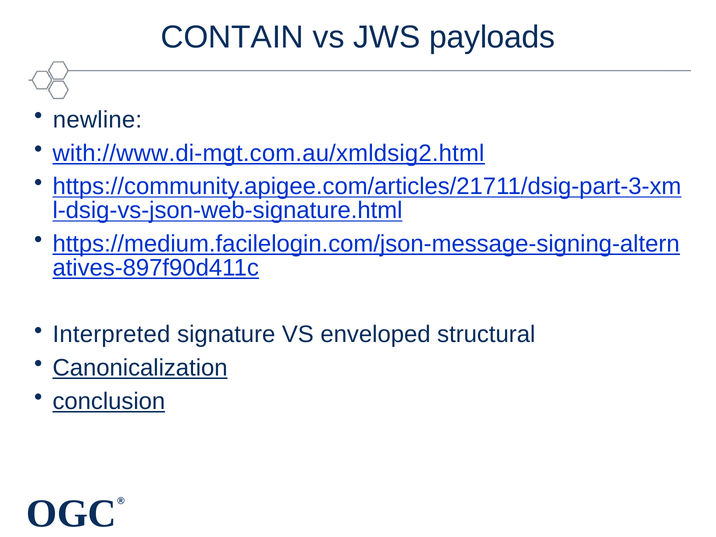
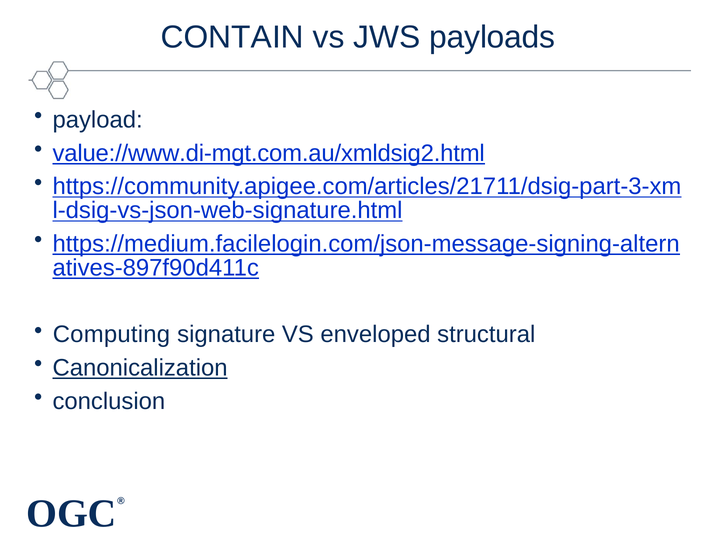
newline: newline -> payload (98, 120)
with://www.di-mgt.com.au/xmldsig2.html: with://www.di-mgt.com.au/xmldsig2.html -> value://www.di-mgt.com.au/xmldsig2.html (269, 153)
Interpreted: Interpreted -> Computing (111, 335)
conclusion underline: present -> none (109, 401)
